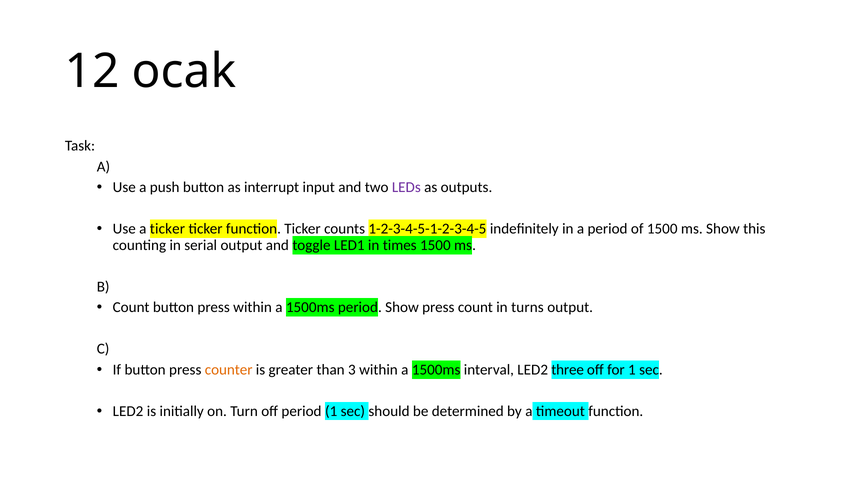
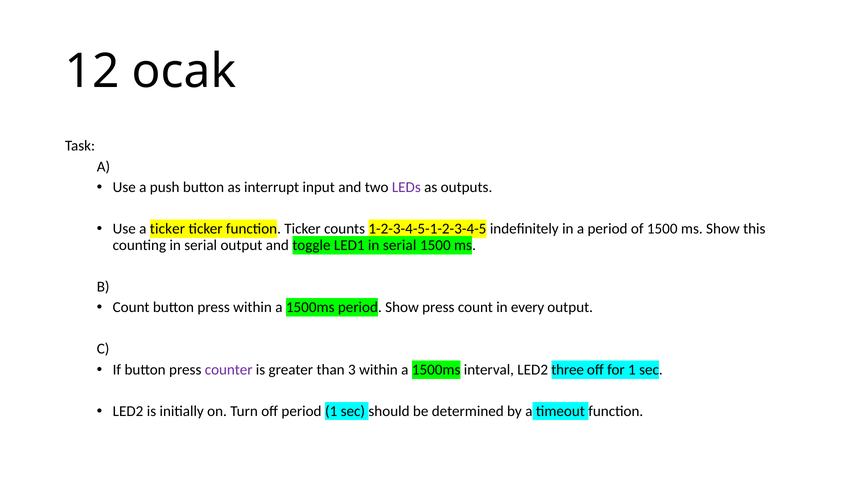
LED1 in times: times -> serial (400, 245)
turns: turns -> every (528, 307)
counter colour: orange -> purple (229, 369)
